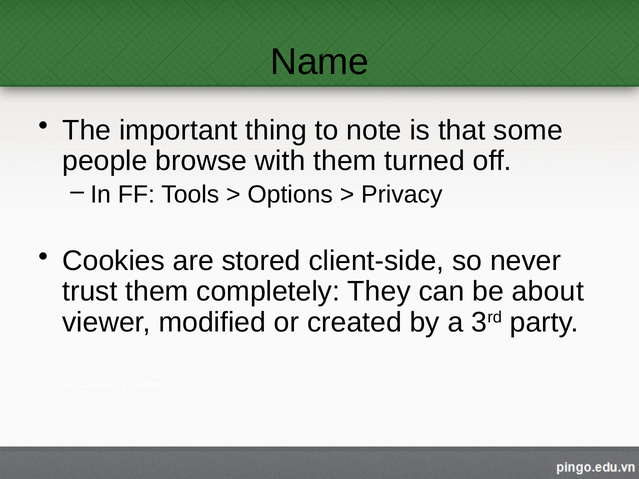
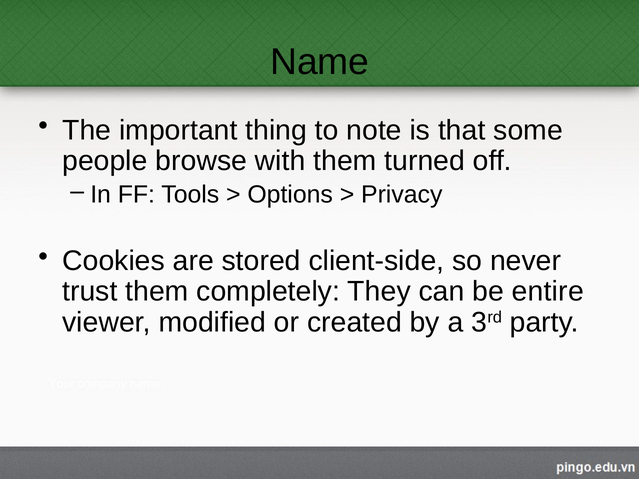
about: about -> entire (548, 292)
